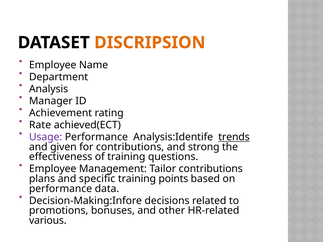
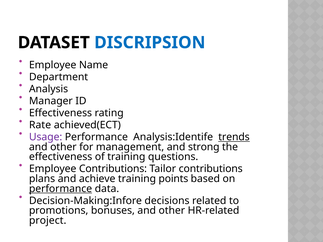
DISCRIPSION colour: orange -> blue (150, 43)
Achievement: Achievement -> Effectiveness (61, 113)
given: given -> other (63, 147)
for contributions: contributions -> management (130, 147)
Employee Management: Management -> Contributions (113, 169)
specific: specific -> achieve (97, 179)
performance underline: none -> present (61, 189)
various: various -> project (48, 221)
